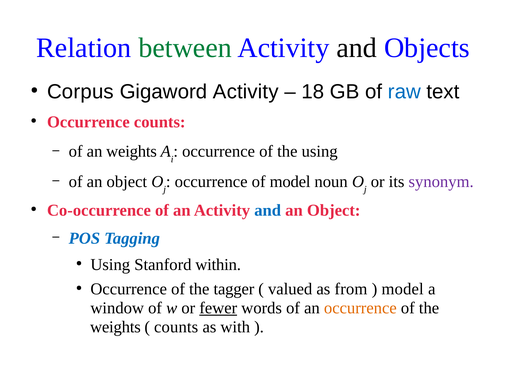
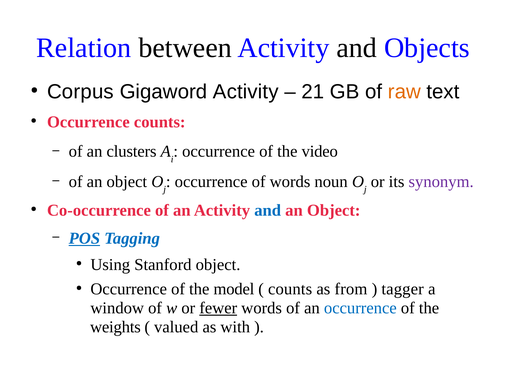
between colour: green -> black (185, 48)
18: 18 -> 21 (313, 92)
raw colour: blue -> orange (404, 92)
an weights: weights -> clusters (132, 151)
the using: using -> video (320, 151)
of model: model -> words (290, 181)
POS underline: none -> present (84, 238)
Stanford within: within -> object (218, 264)
tagger: tagger -> model (234, 288)
valued: valued -> counts (290, 288)
model: model -> tagger (403, 288)
occurrence colour: orange -> blue (360, 307)
counts: counts -> valued (176, 326)
